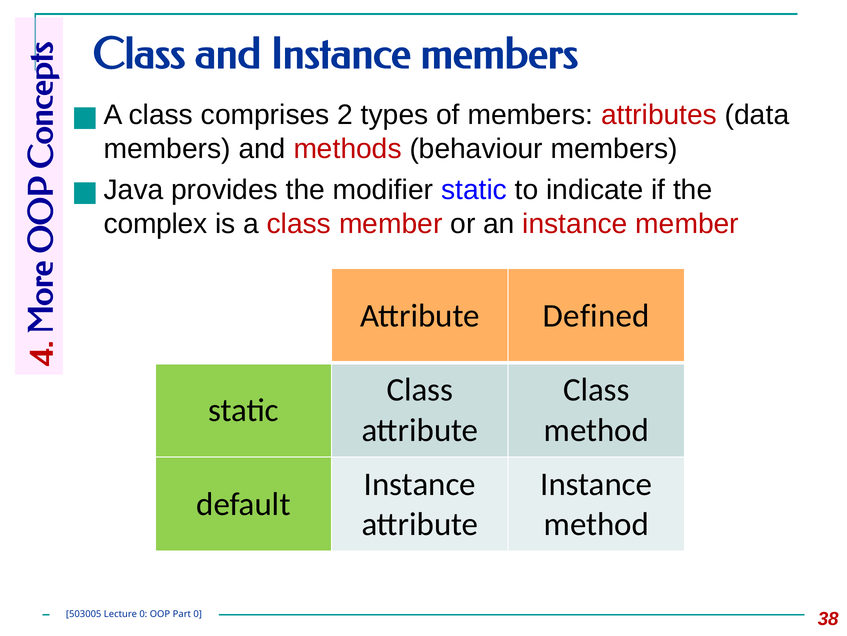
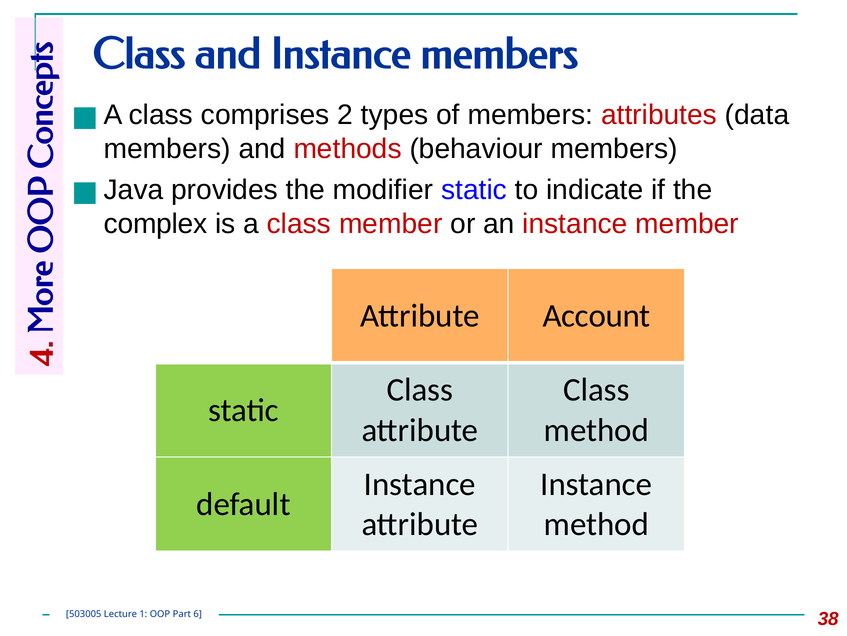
Defined: Defined -> Account (597, 316)
Lecture 0: 0 -> 1 (143, 613)
Part 0: 0 -> 6 (198, 613)
